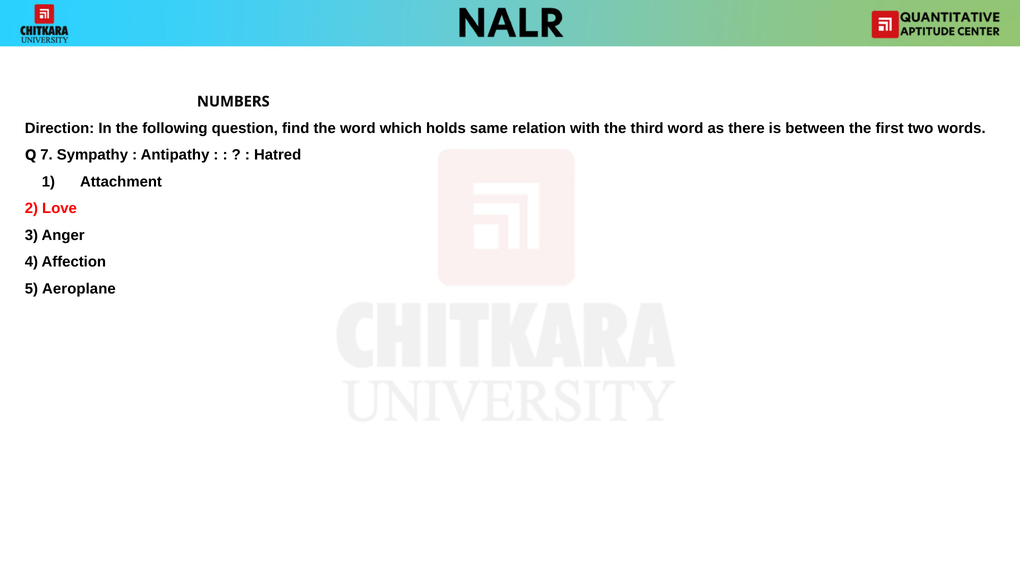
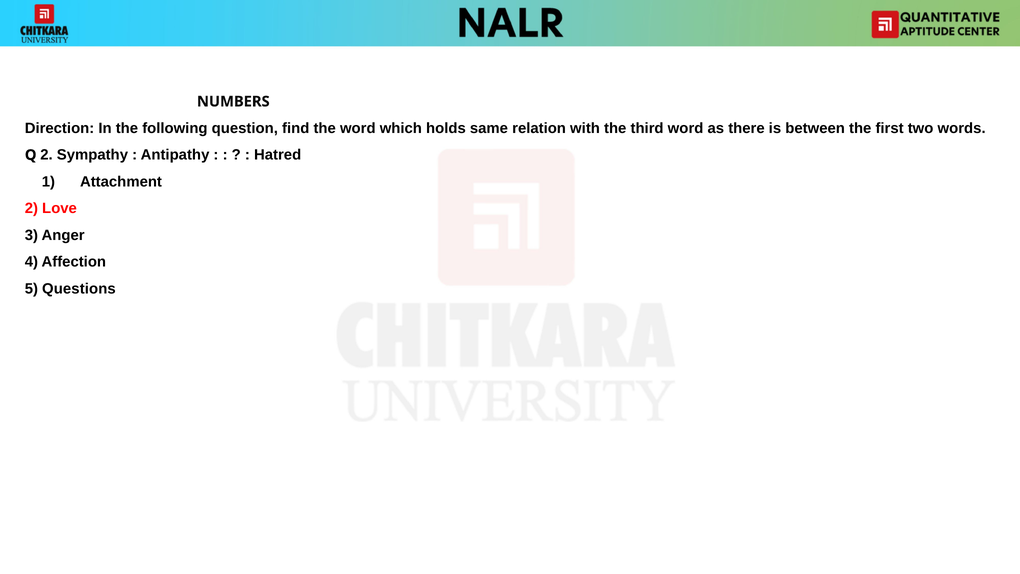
Q 7: 7 -> 2 (47, 155)
Aeroplane: Aeroplane -> Questions (79, 289)
